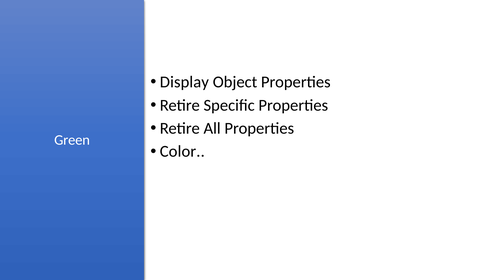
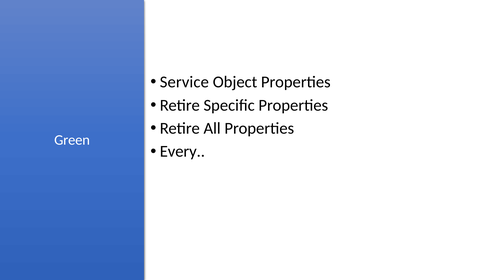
Display: Display -> Service (184, 82)
Color: Color -> Every (182, 152)
